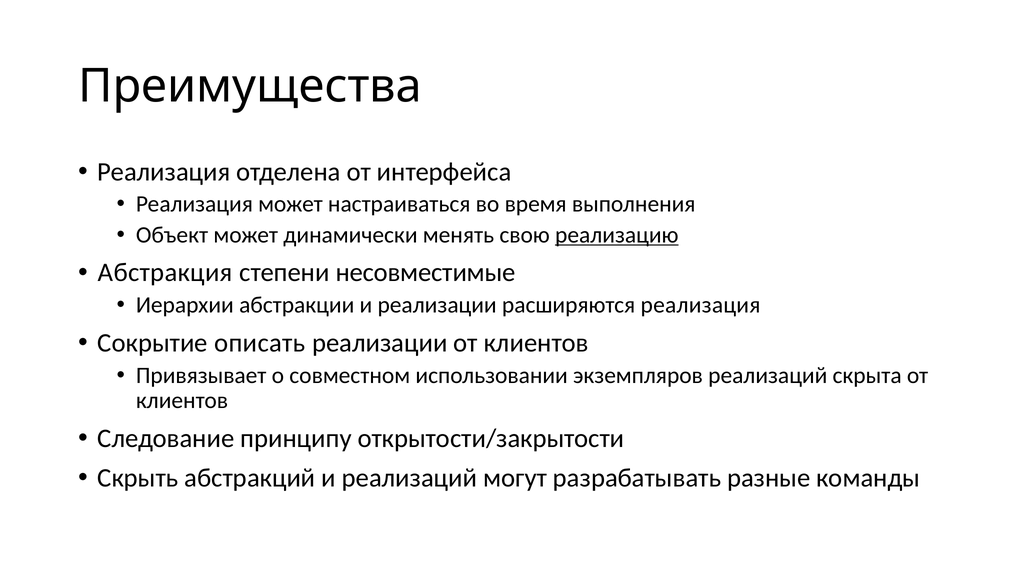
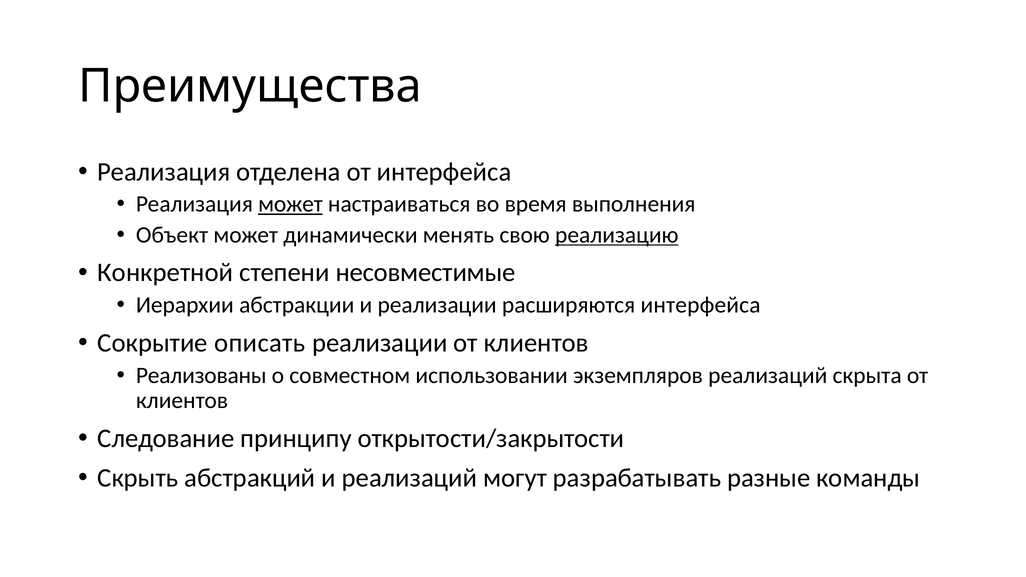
может underline: none -> present (290, 204)
Абстракция: Абстракция -> Конкретной (165, 273)
расширяются реализация: реализация -> интерфейса (701, 305)
Привязывает: Привязывает -> Реализованы (201, 375)
